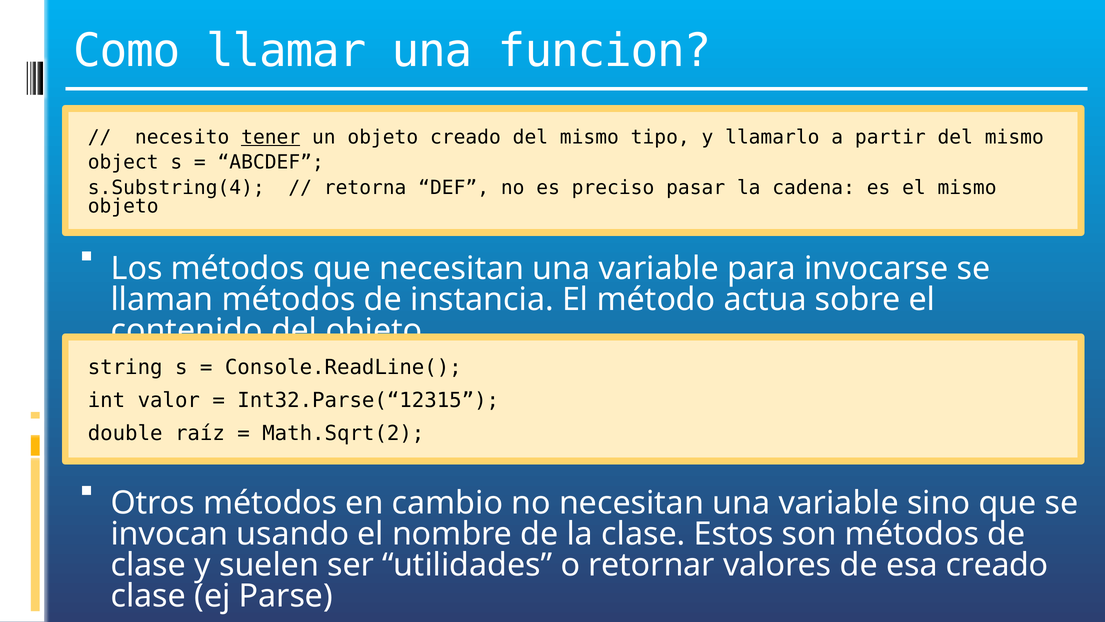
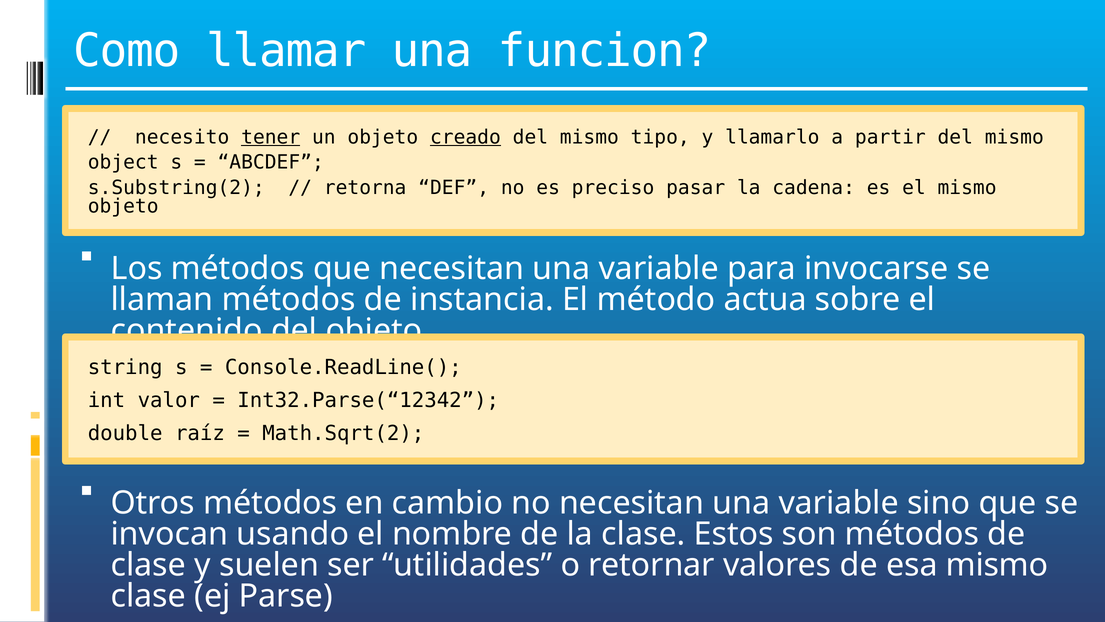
creado underline: none -> present (465, 137)
s.Substring(4: s.Substring(4 -> s.Substring(2 (176, 188)
Int32.Parse(“12315: Int32.Parse(“12315 -> Int32.Parse(“12342 (368, 400)
esa creado: creado -> mismo (997, 565)
